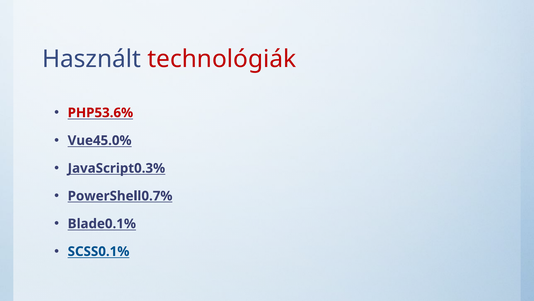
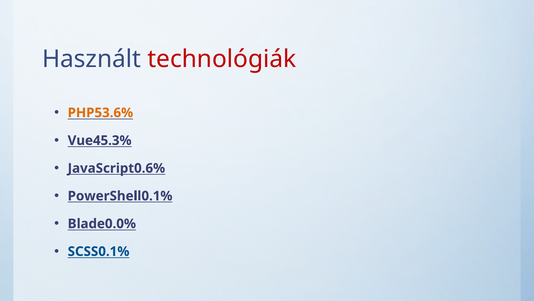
PHP53.6% colour: red -> orange (100, 113)
Vue45.0%: Vue45.0% -> Vue45.3% (100, 140)
JavaScript0.3%: JavaScript0.3% -> JavaScript0.6% (116, 168)
PowerShell0.7%: PowerShell0.7% -> PowerShell0.1% (120, 196)
Blade0.1%: Blade0.1% -> Blade0.0% (102, 223)
